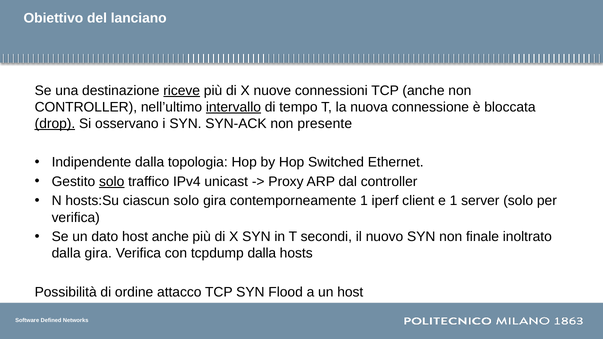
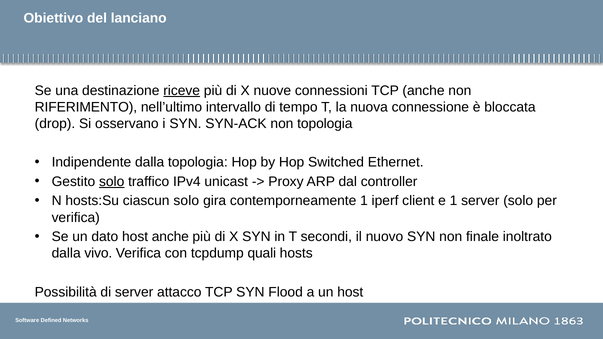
CONTROLLER: CONTROLLER -> RIFERIMENTO (86, 107)
intervallo underline: present -> none (233, 107)
drop underline: present -> none (55, 124)
non presente: presente -> topologia (325, 124)
dalla gira: gira -> vivo (98, 253)
tcpdump dalla: dalla -> quali (262, 253)
di ordine: ordine -> server (134, 292)
